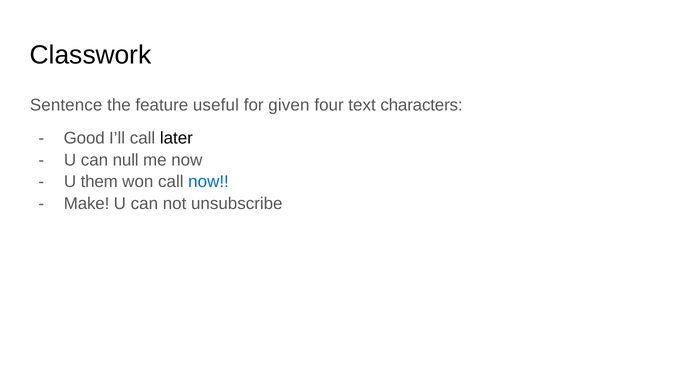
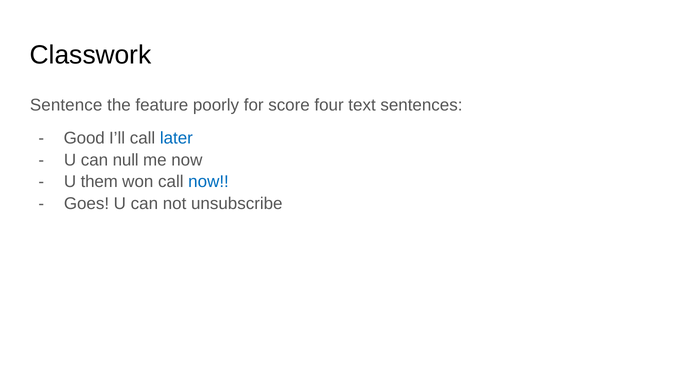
useful: useful -> poorly (216, 105)
given: given -> score (289, 105)
characters: characters -> sentences (421, 105)
later colour: black -> blue (176, 138)
Make: Make -> Goes (86, 204)
